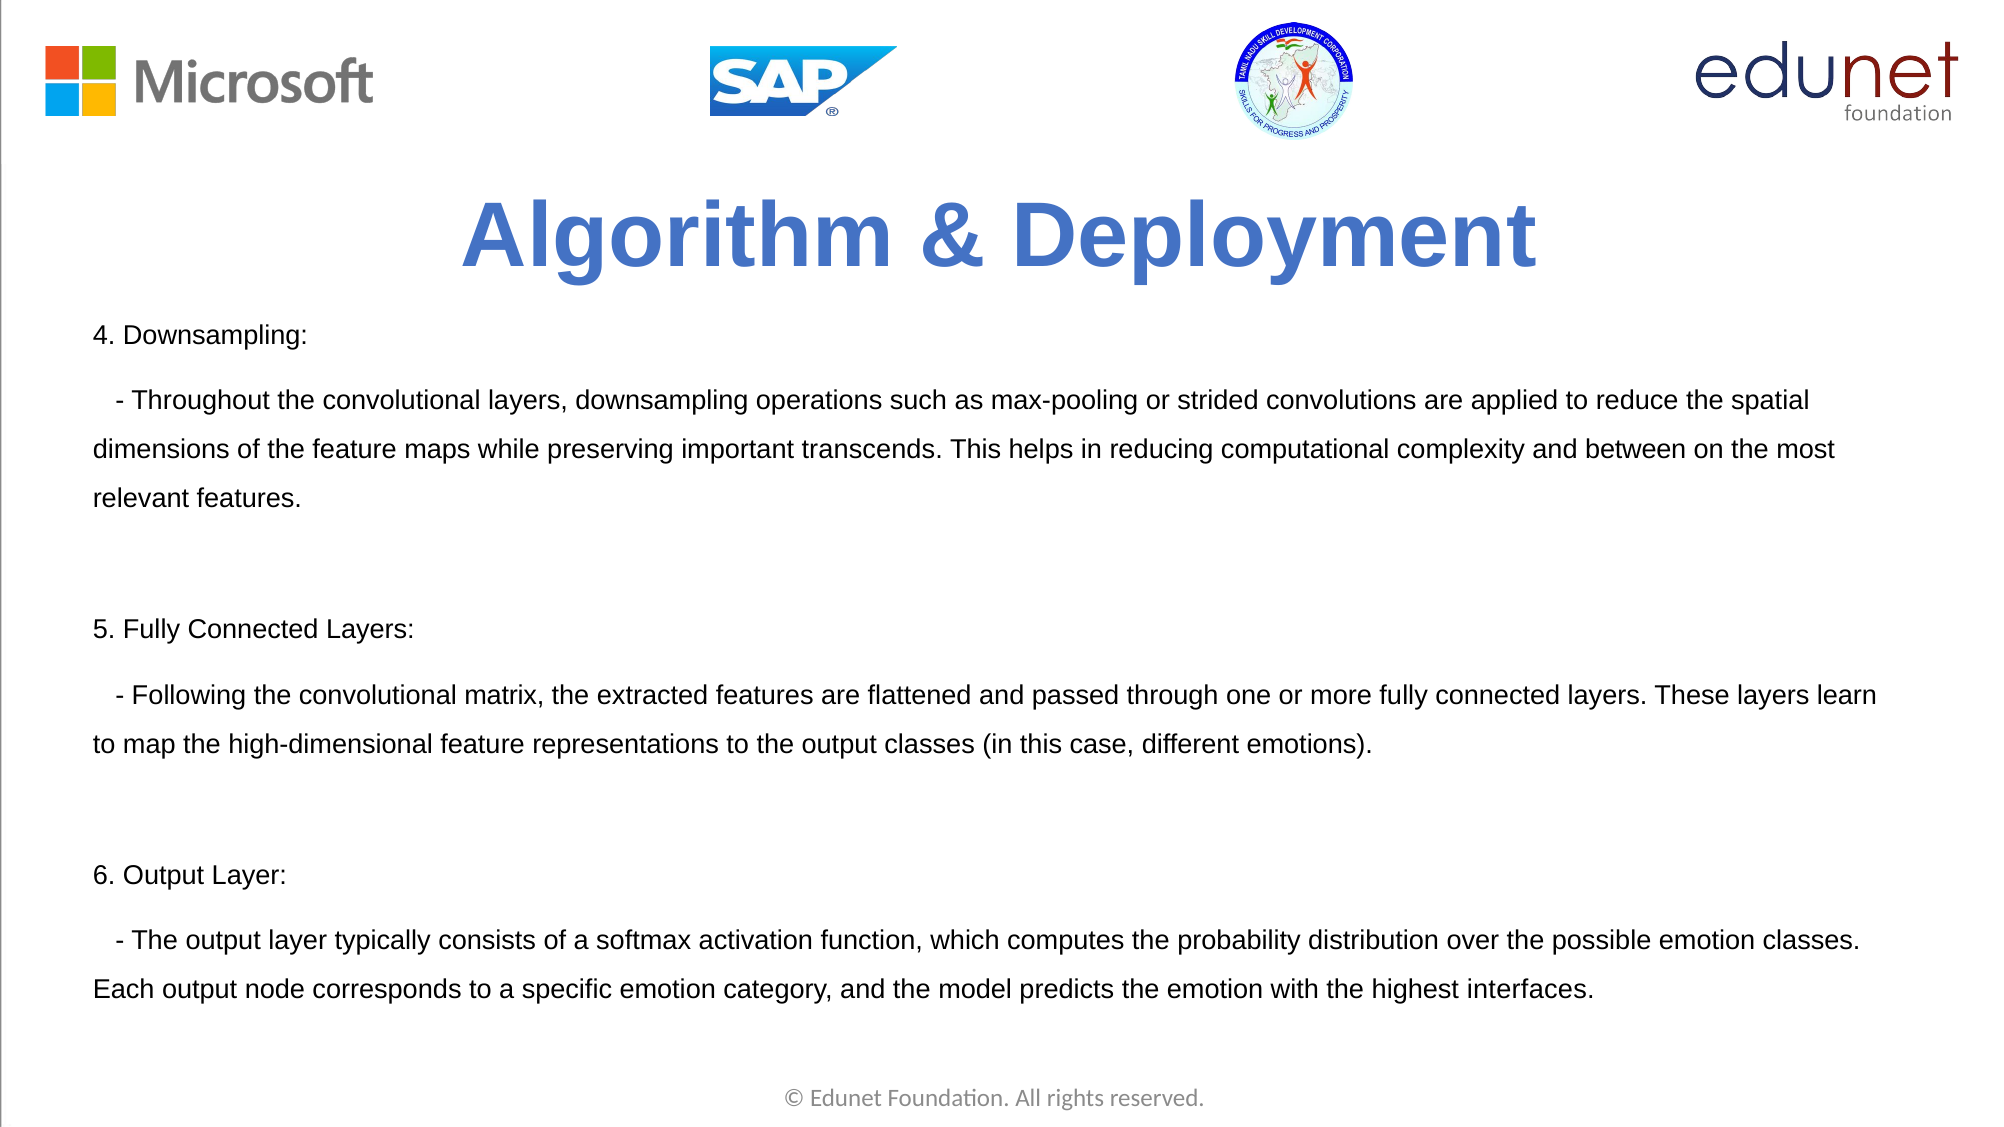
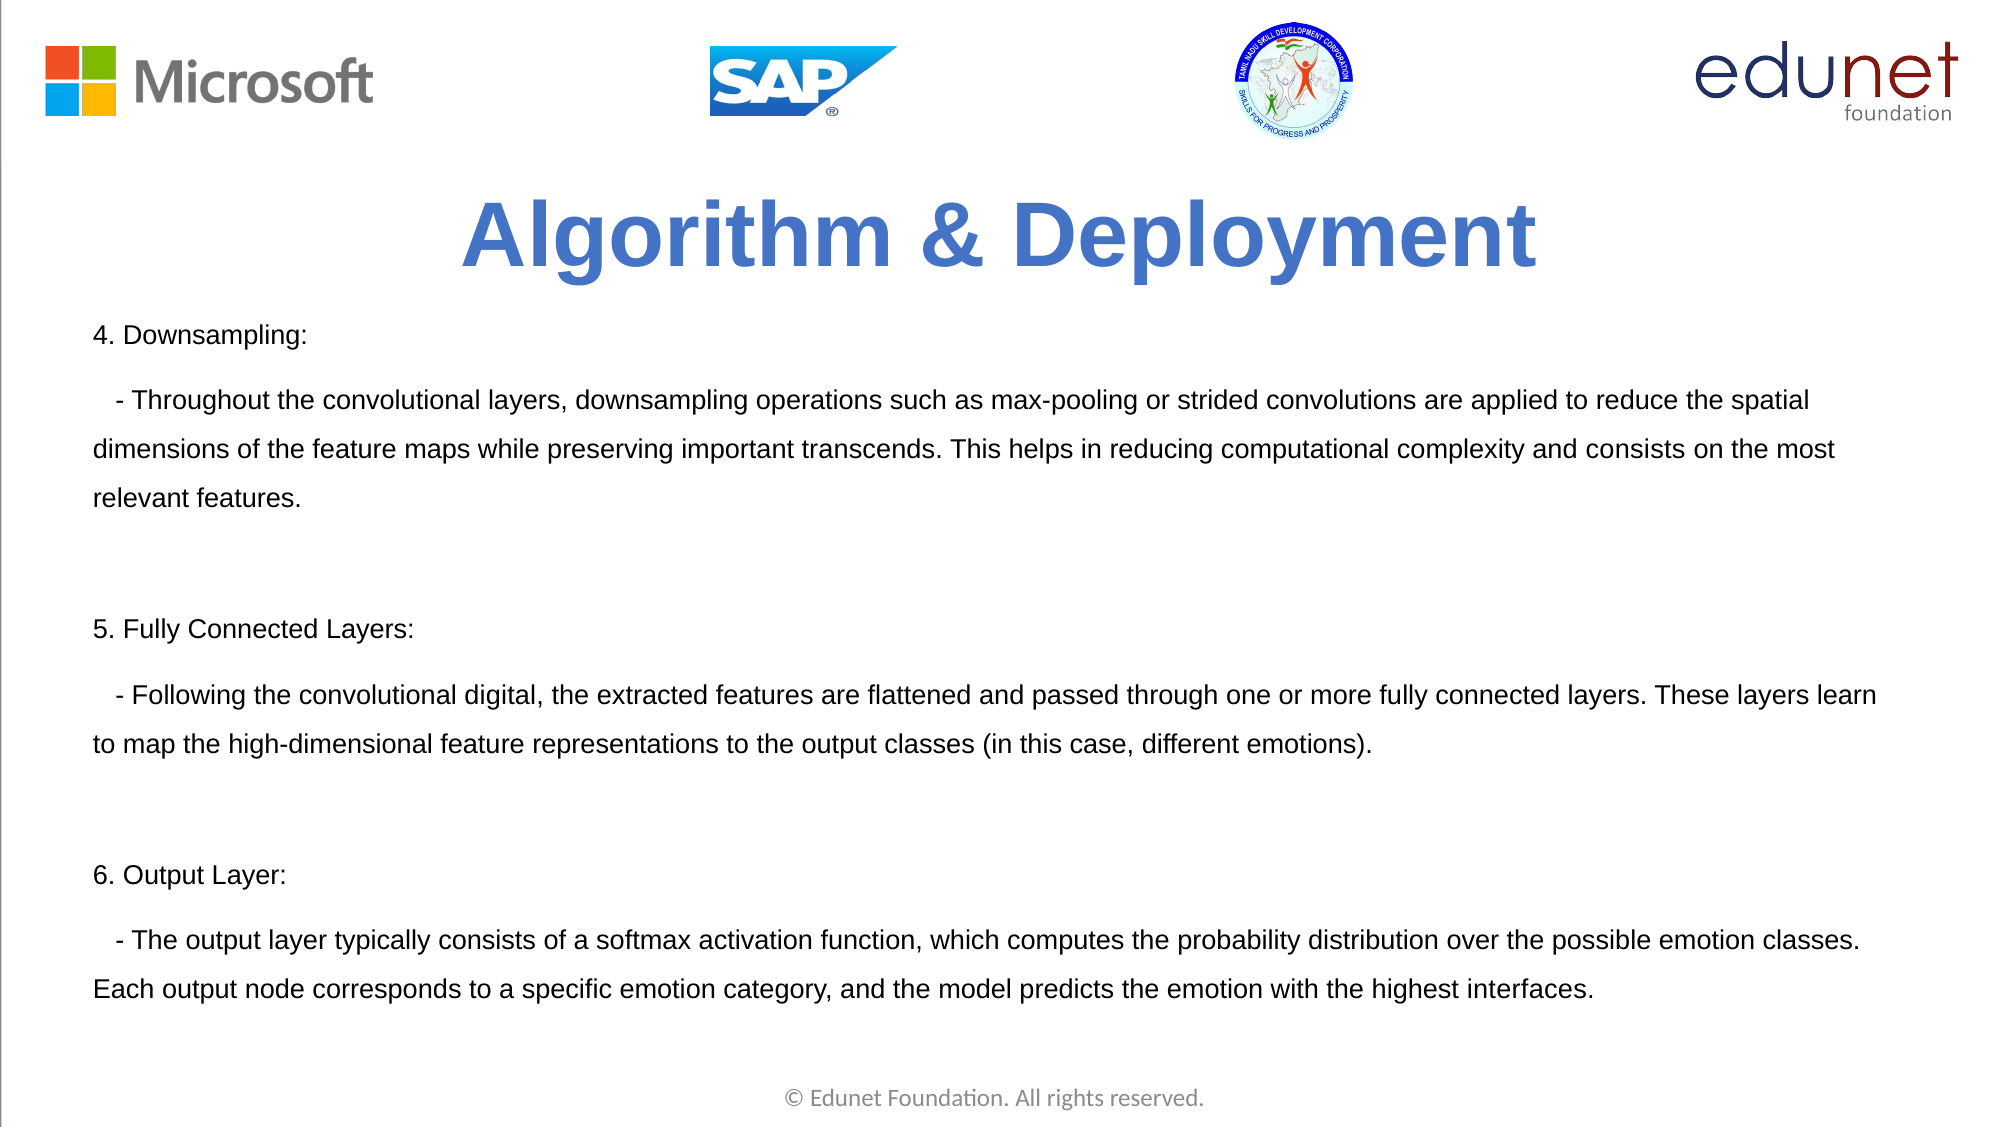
and between: between -> consists (1636, 450)
matrix: matrix -> digital (504, 696)
